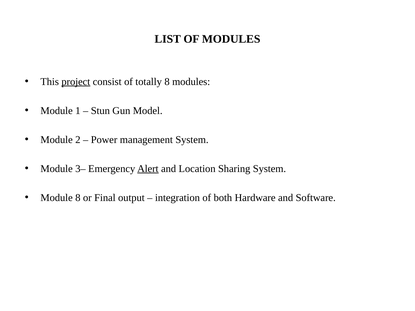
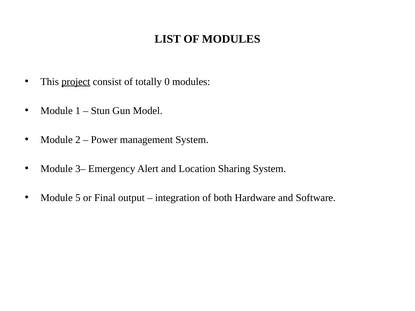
totally 8: 8 -> 0 (167, 82)
Alert underline: present -> none (148, 169)
Module 8: 8 -> 5 (78, 198)
